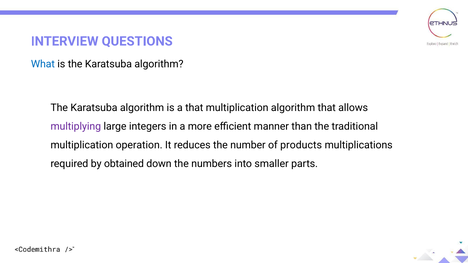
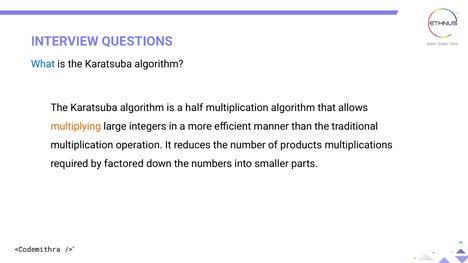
a that: that -> half (194, 108)
multiplying colour: purple -> orange (76, 127)
obtained: obtained -> factored (124, 164)
